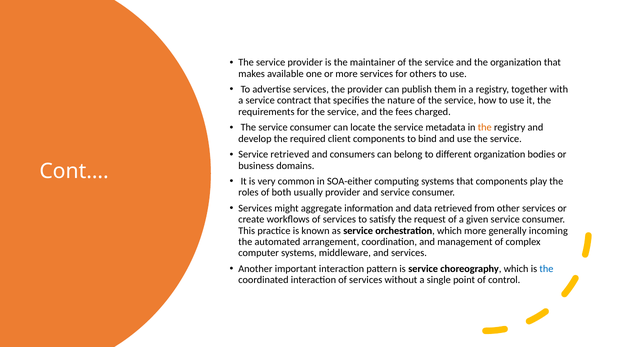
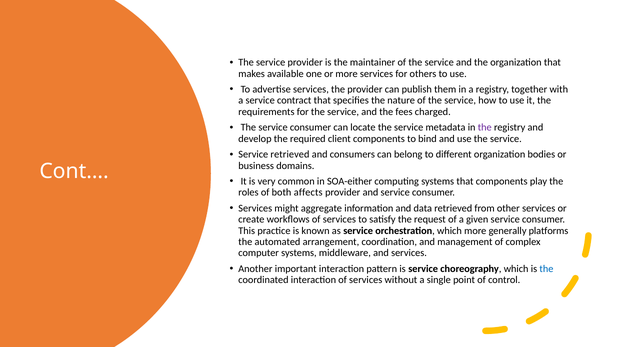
the colour: orange -> purple (485, 128)
usually: usually -> affects (308, 193)
incoming: incoming -> platforms (548, 231)
